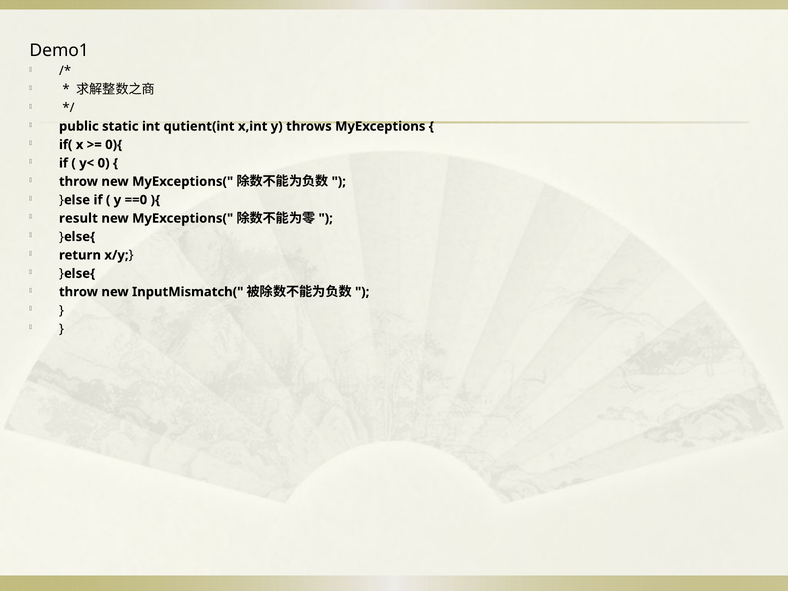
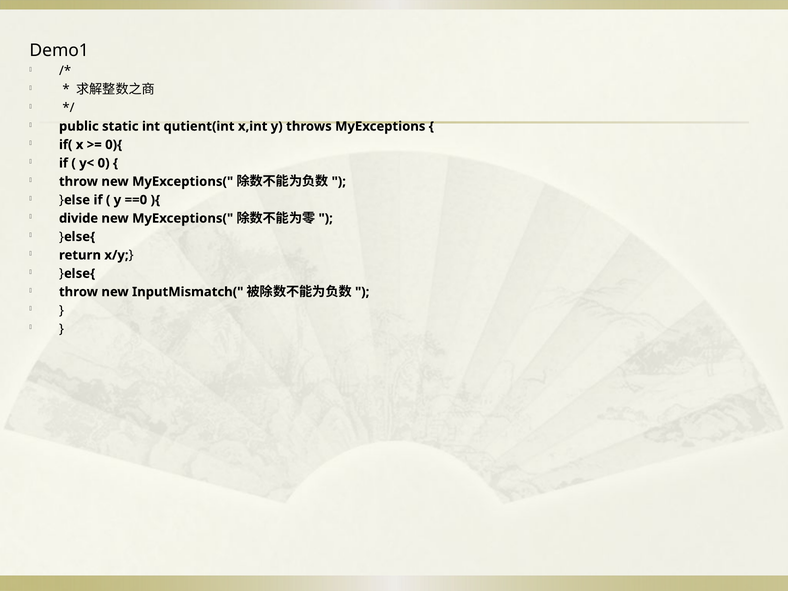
result: result -> divide (79, 218)
